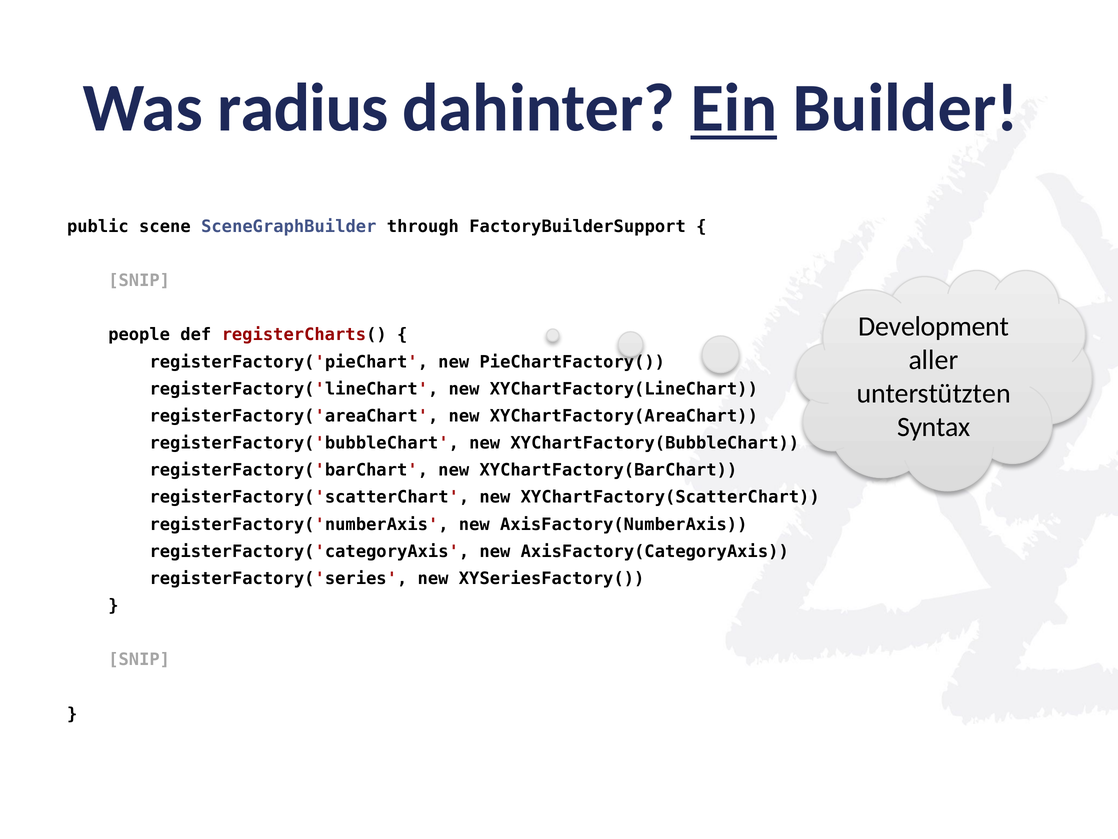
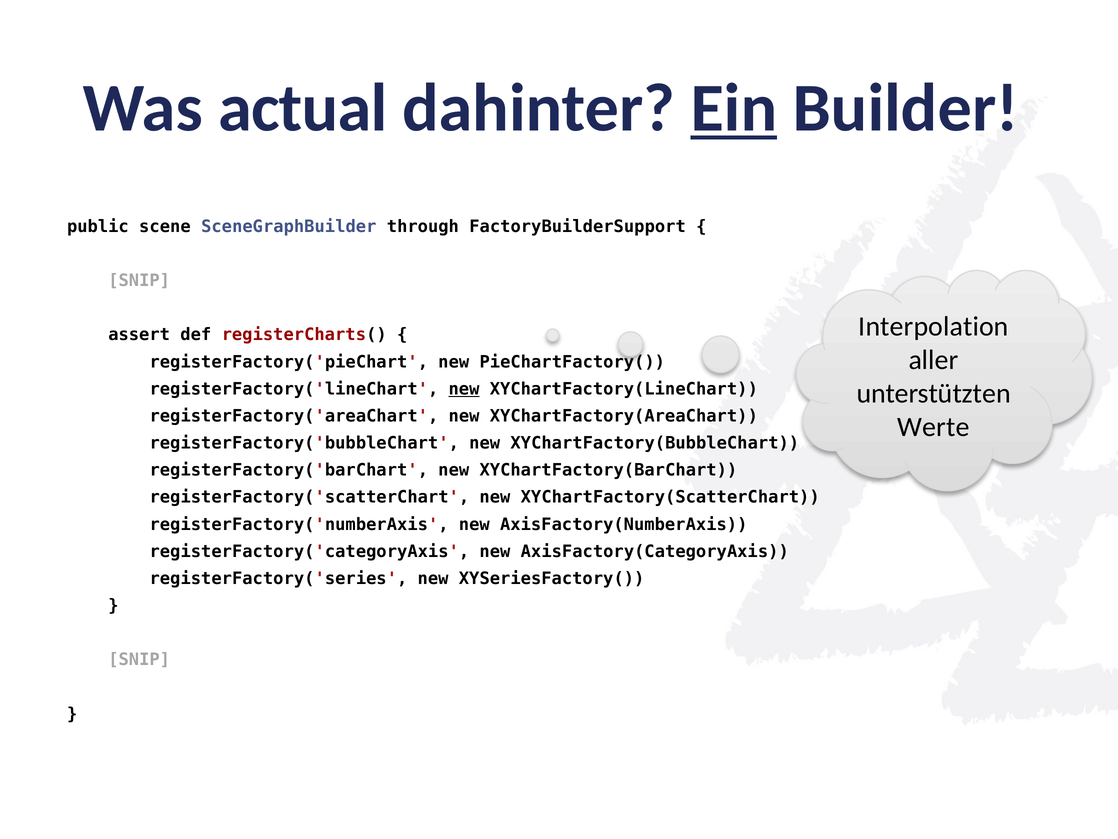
radius: radius -> actual (303, 108)
Development: Development -> Interpolation (933, 326)
people: people -> assert (139, 335)
new underline: none -> present (464, 389)
Syntax: Syntax -> Werte (934, 427)
